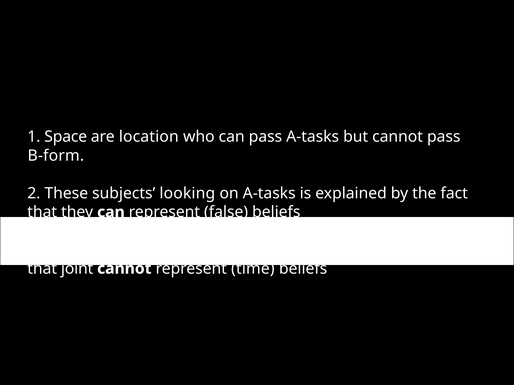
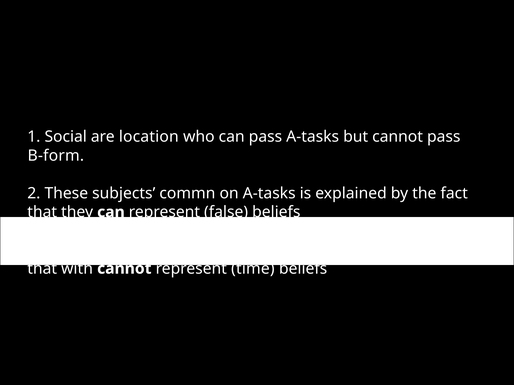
Space: Space -> Social (66, 137)
looking: looking -> commn (187, 194)
joint: joint -> with (77, 269)
